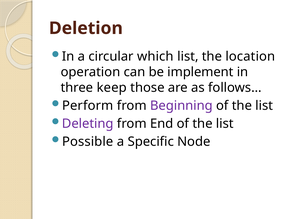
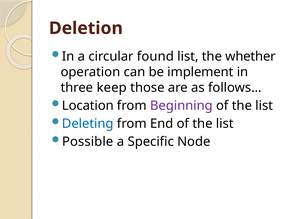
which: which -> found (155, 57)
location: location -> whether (250, 57)
Perform: Perform -> Location (88, 106)
Deleting colour: purple -> blue (88, 124)
